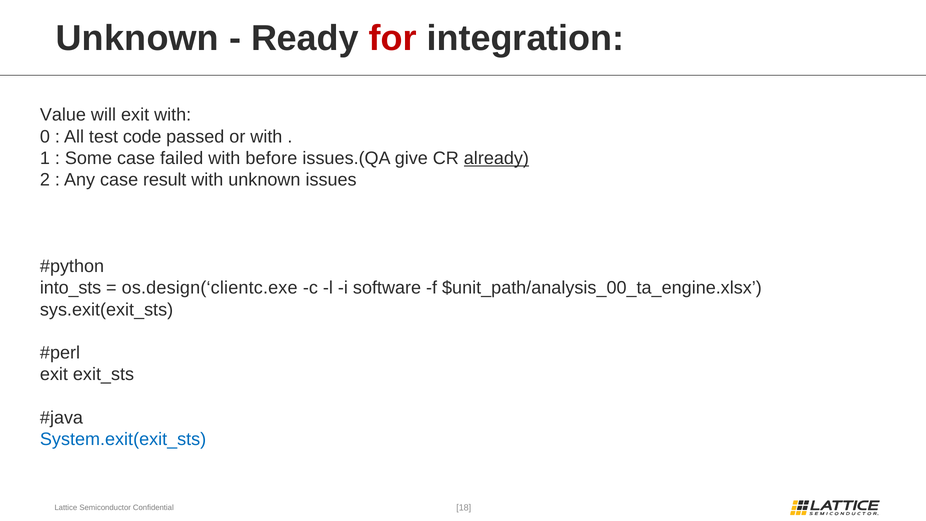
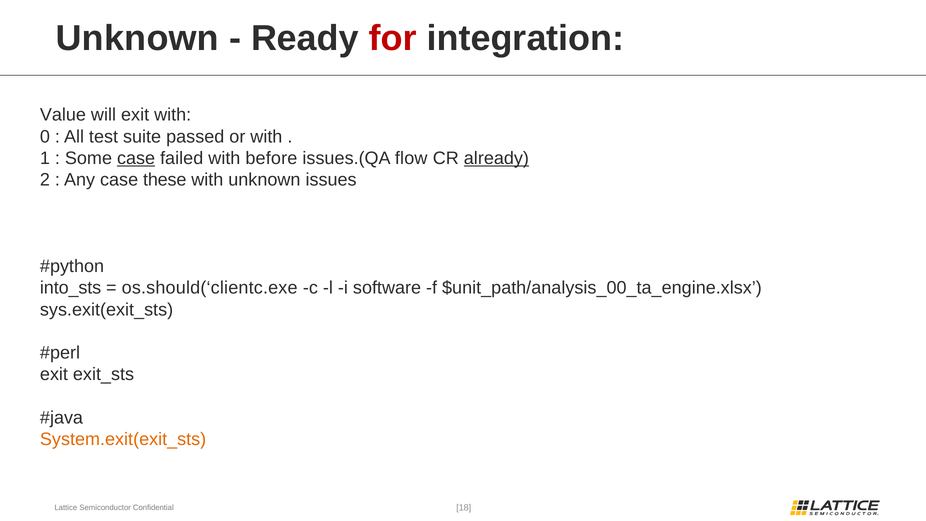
code: code -> suite (142, 137)
case underline: none -> present (136, 158)
give: give -> flow (411, 158)
result: result -> these (165, 180)
os.design(‘clientc.exe: os.design(‘clientc.exe -> os.should(‘clientc.exe (210, 288)
System.exit(exit_sts colour: blue -> orange (123, 439)
